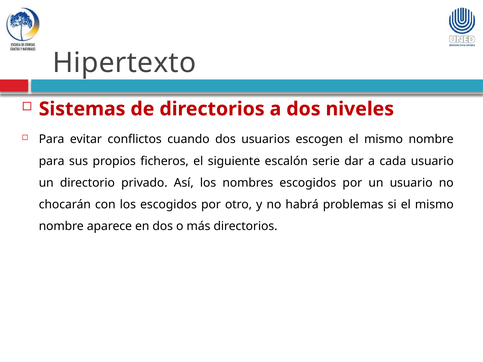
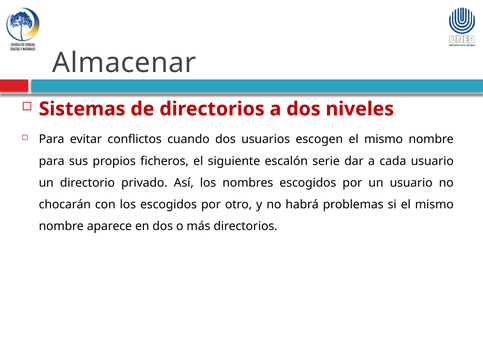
Hipertexto: Hipertexto -> Almacenar (124, 63)
